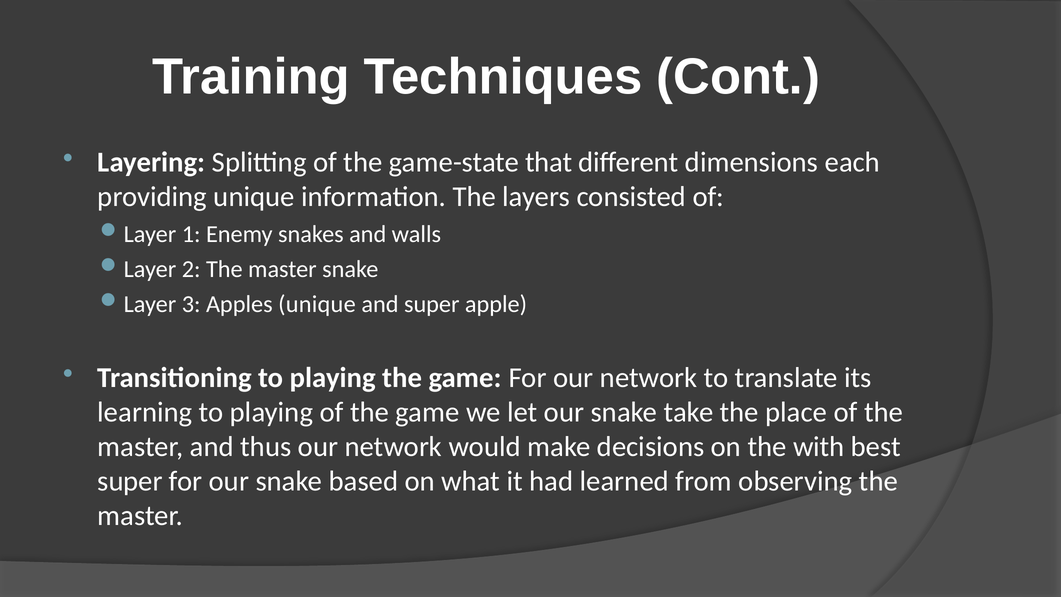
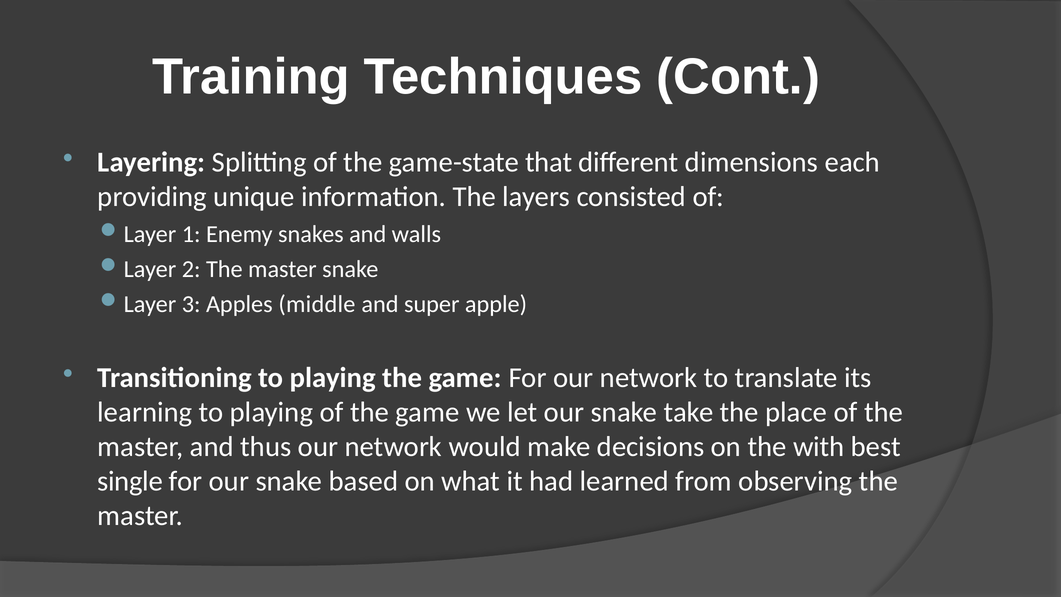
Apples unique: unique -> middle (317, 304)
super: super -> single (130, 481)
